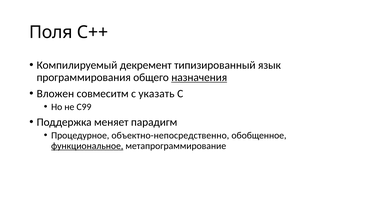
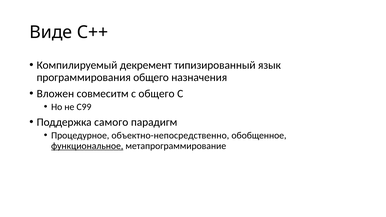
Поля: Поля -> Виде (51, 32)
назначения underline: present -> none (199, 77)
с указать: указать -> общего (156, 94)
меняет: меняет -> самого (111, 122)
